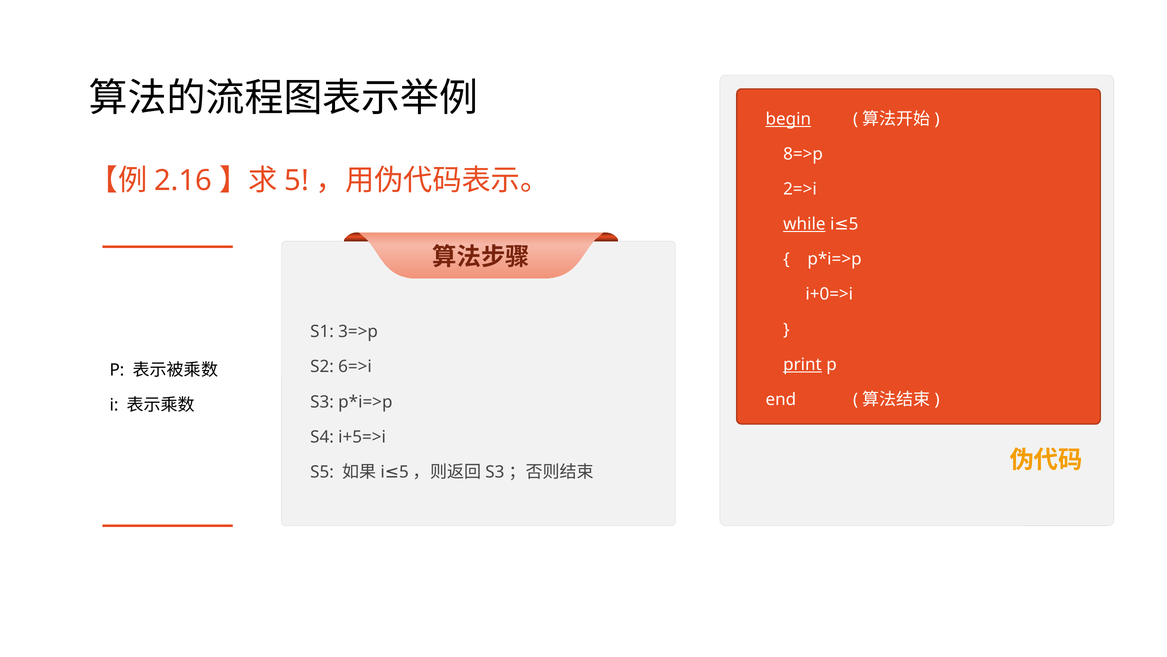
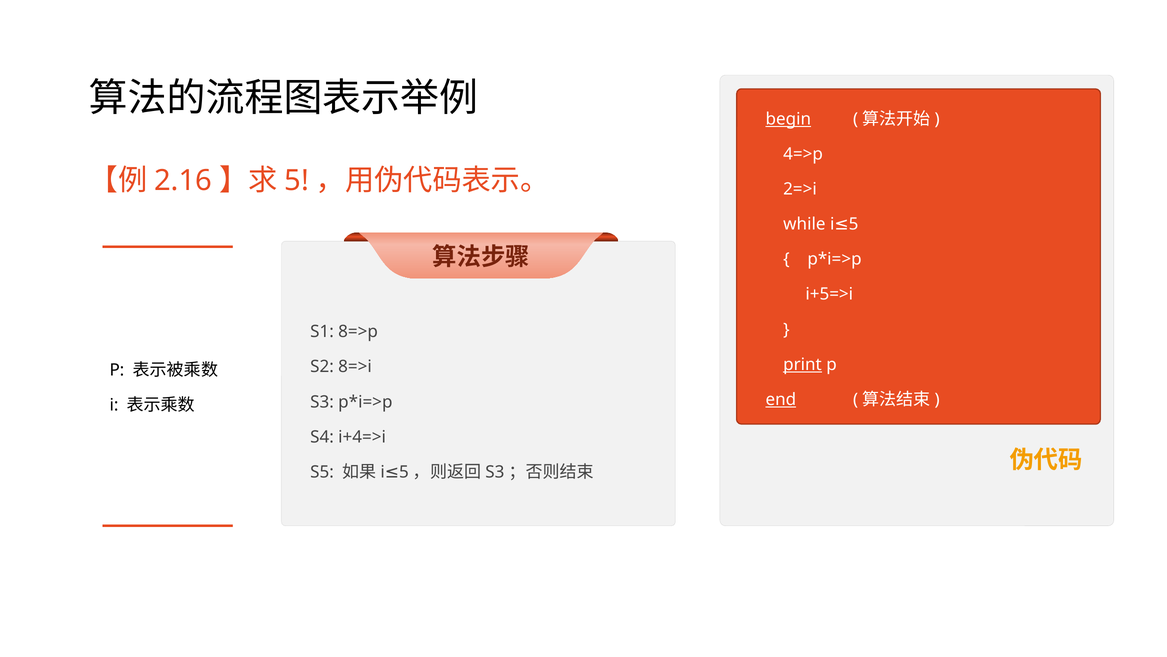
8=>p: 8=>p -> 4=>p (803, 154)
while underline: present -> none (804, 224)
i+0=>i: i+0=>i -> i+5=>i (829, 294)
3=>p: 3=>p -> 8=>p (358, 331)
6=>i: 6=>i -> 8=>i (355, 366)
end underline: none -> present (781, 399)
i+5=>i: i+5=>i -> i+4=>i (362, 437)
